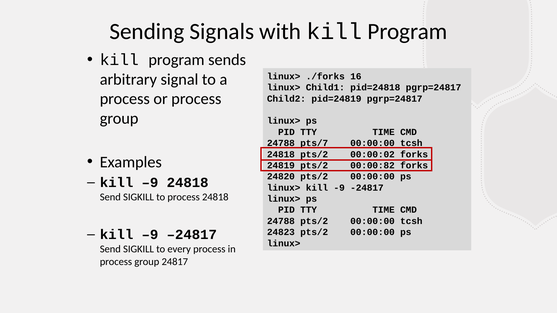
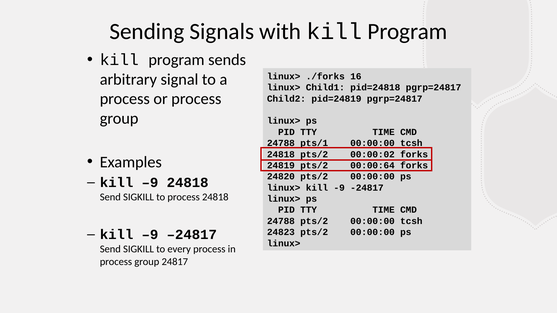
pts/7: pts/7 -> pts/1 (314, 143)
00:00:82: 00:00:82 -> 00:00:64 (372, 166)
